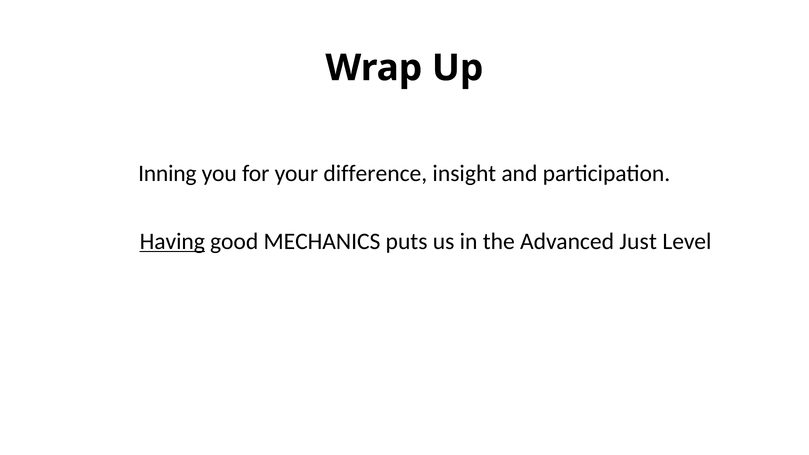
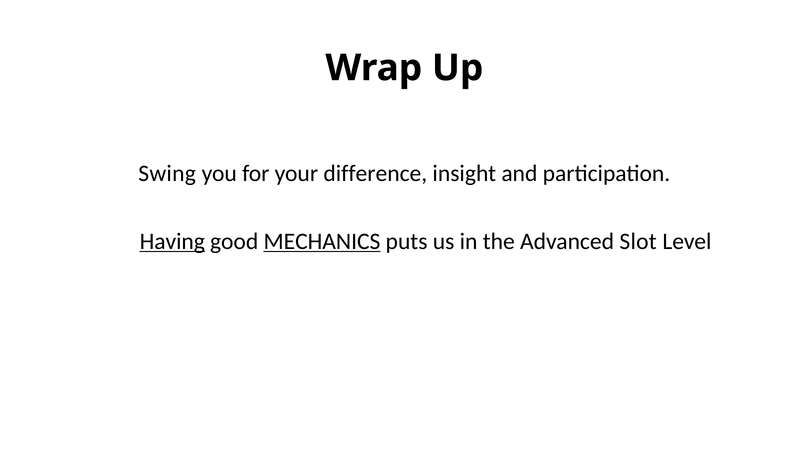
Inning: Inning -> Swing (167, 174)
MECHANICS underline: none -> present (322, 241)
Just: Just -> Slot (638, 241)
